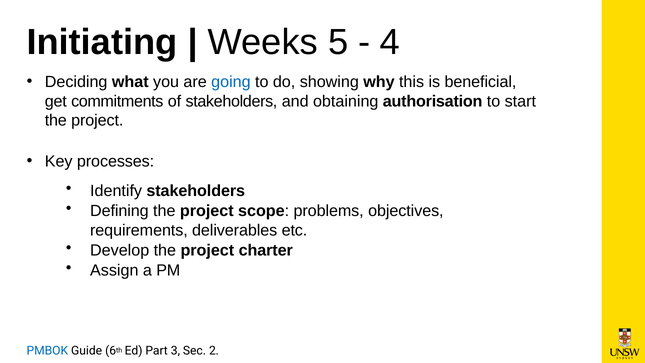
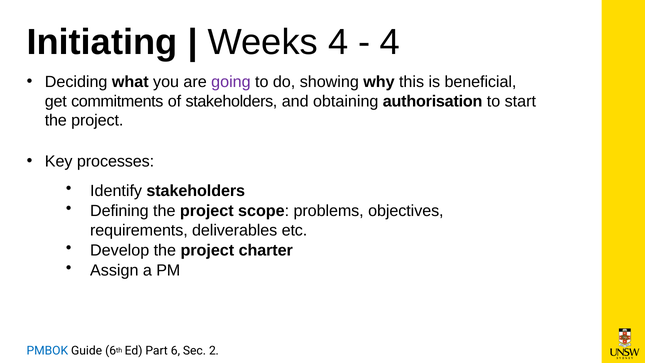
Weeks 5: 5 -> 4 (338, 42)
going colour: blue -> purple (231, 82)
Part 3: 3 -> 6 (175, 350)
